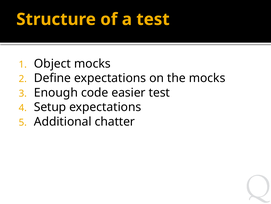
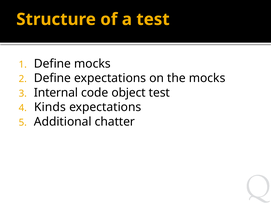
Object: Object -> Define (52, 63)
Enough: Enough -> Internal (56, 92)
easier: easier -> object (129, 92)
Setup: Setup -> Kinds (50, 107)
